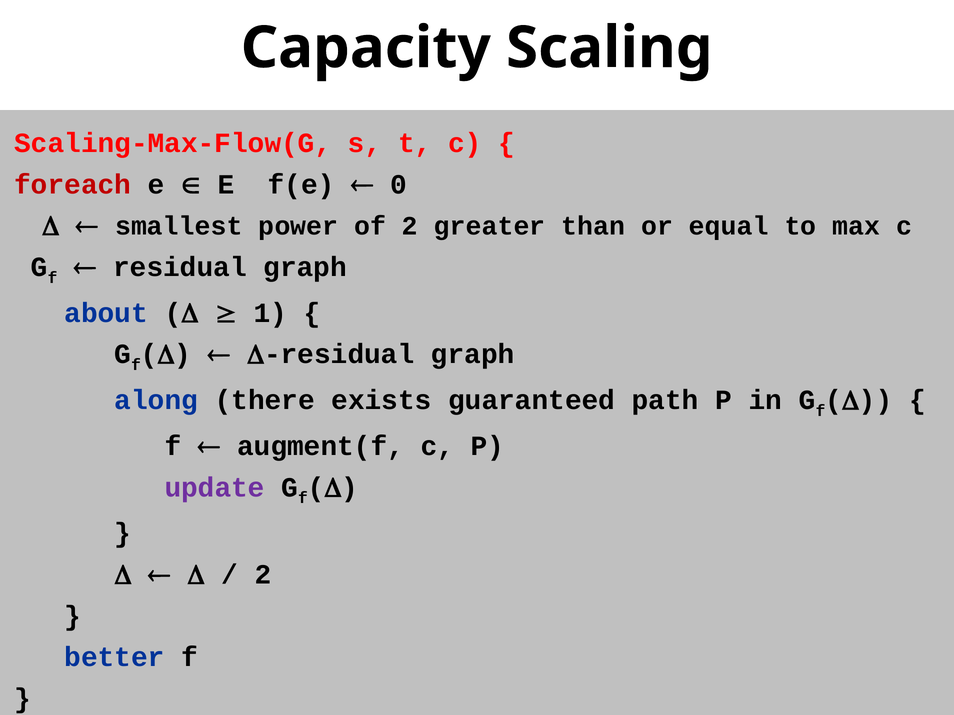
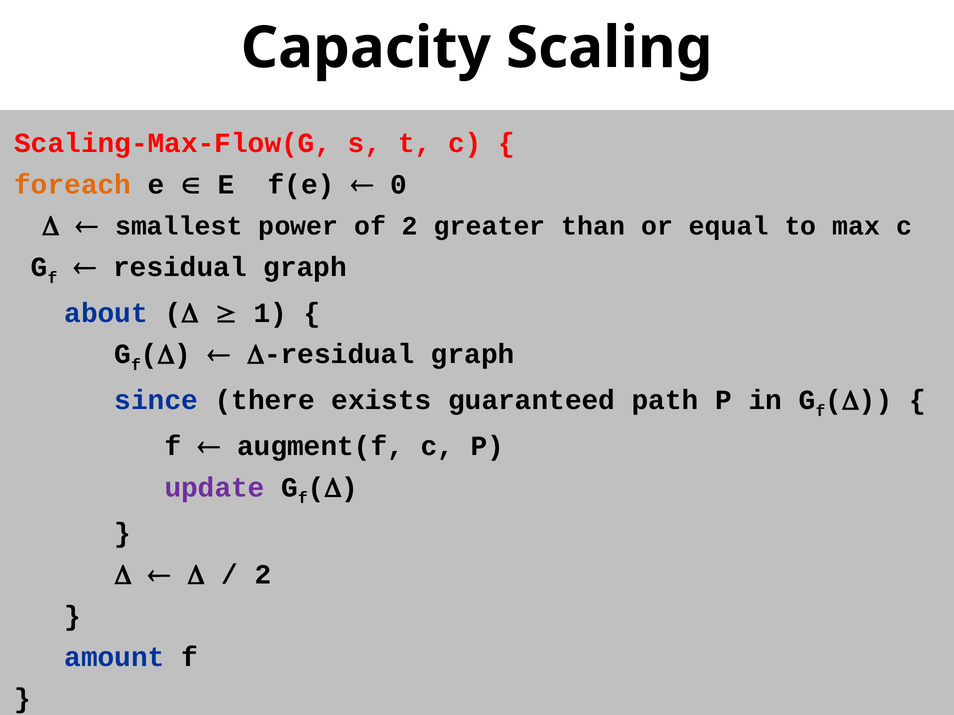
foreach colour: red -> orange (73, 184)
along: along -> since (156, 400)
better: better -> amount (114, 658)
